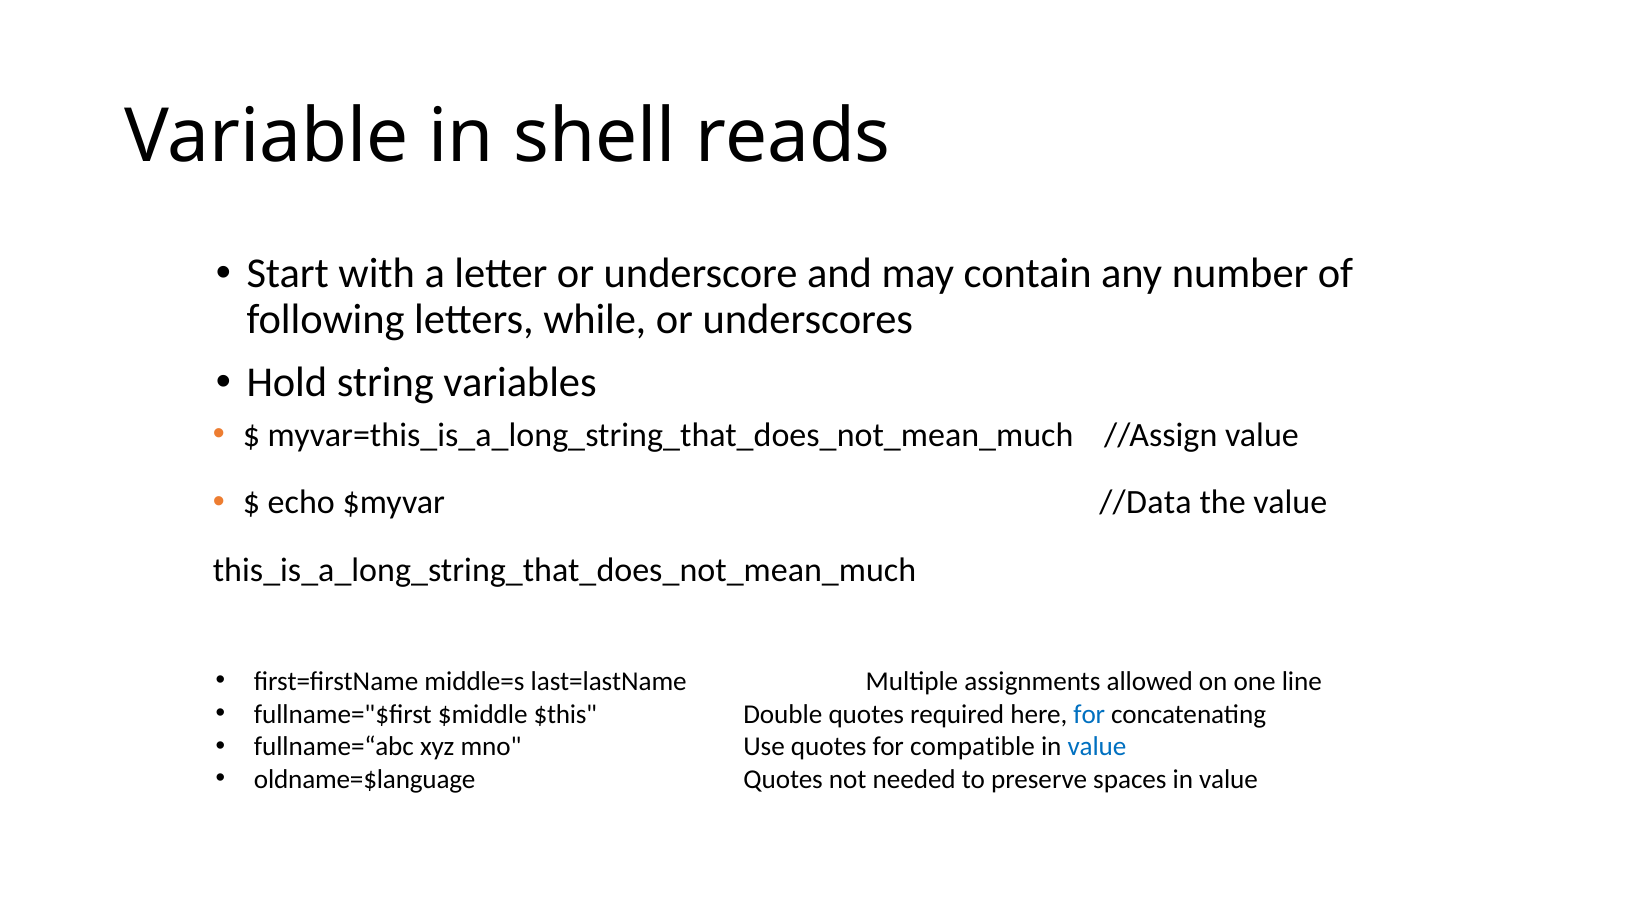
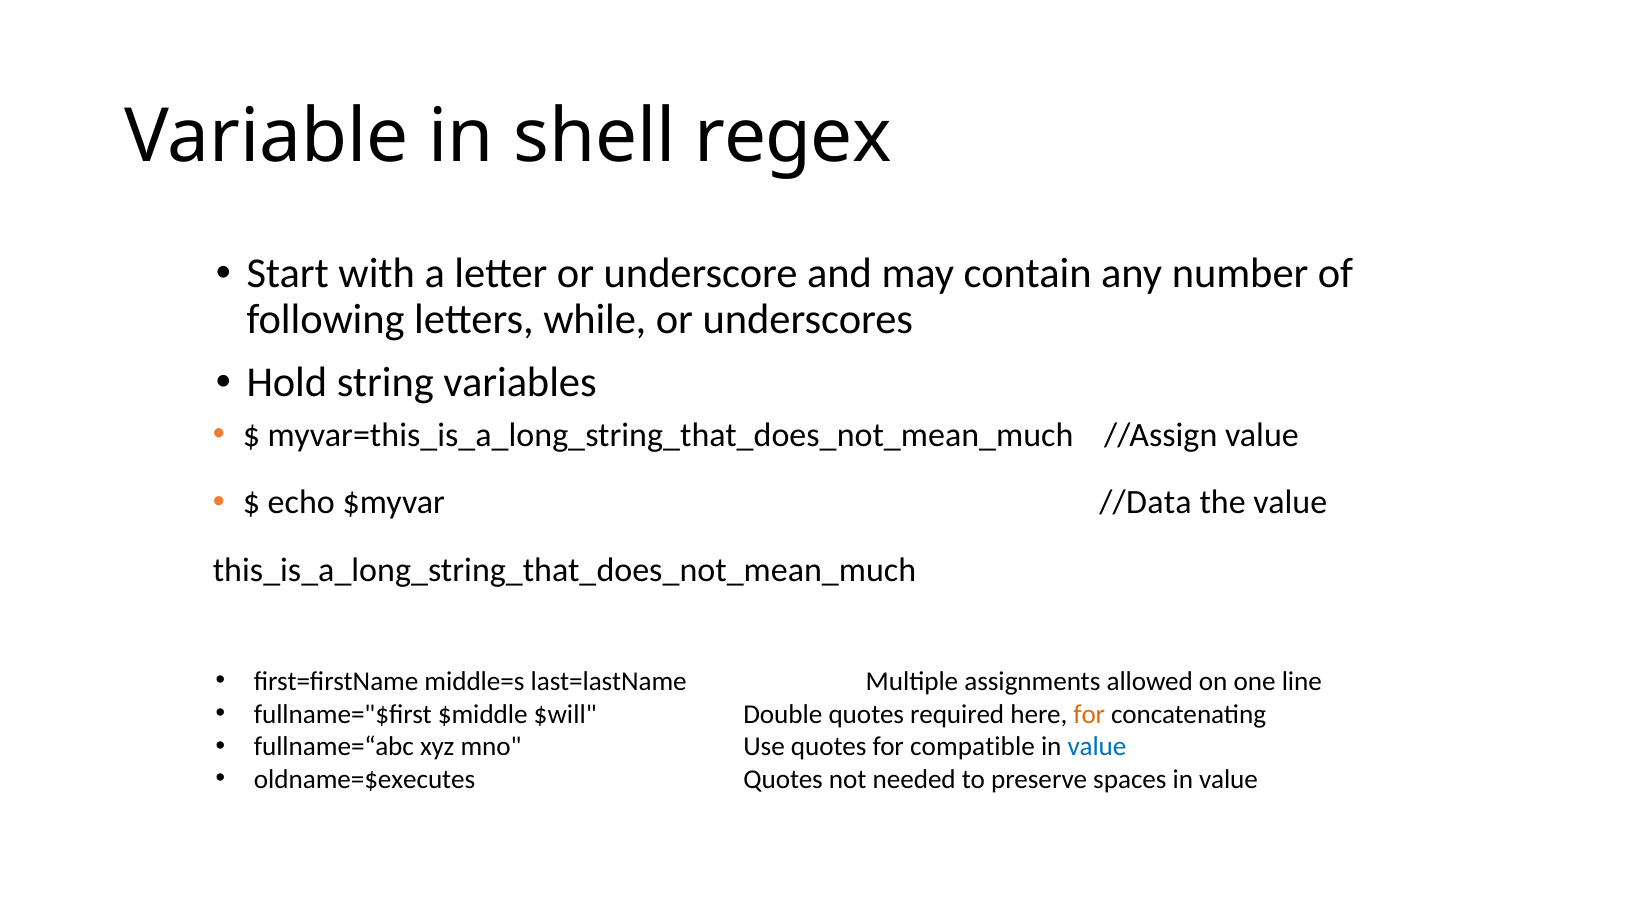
reads: reads -> regex (793, 137)
$this: $this -> $will (565, 714)
for colour: blue -> orange (1089, 714)
oldname=$language: oldname=$language -> oldname=$executes (365, 779)
